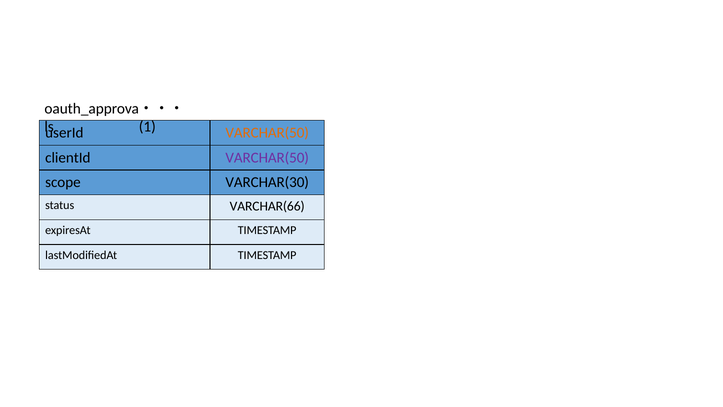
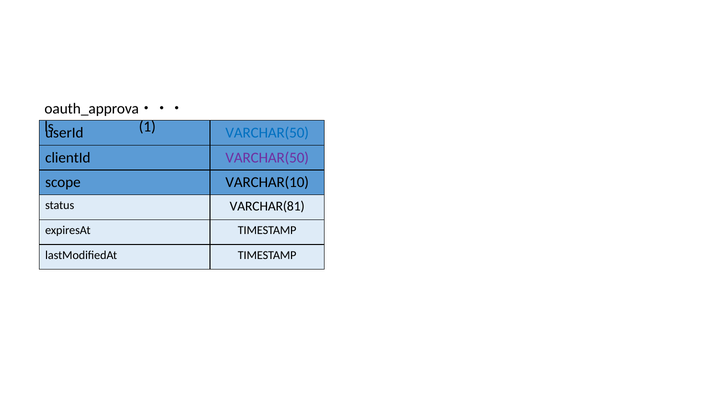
VARCHAR(50 colour: orange -> blue (267, 133)
VARCHAR(30: VARCHAR(30 -> VARCHAR(10 (267, 182)
VARCHAR(66: VARCHAR(66 -> VARCHAR(81 (267, 206)
